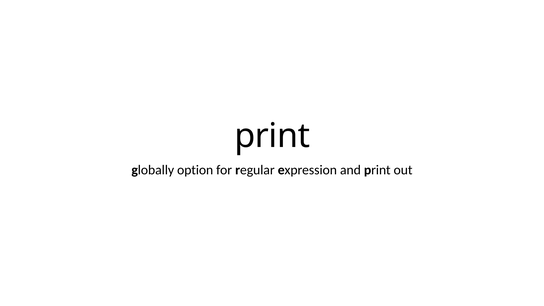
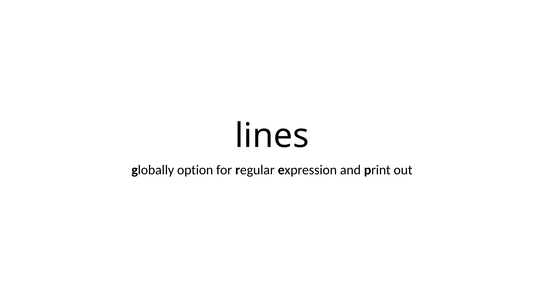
print: print -> lines (272, 136)
